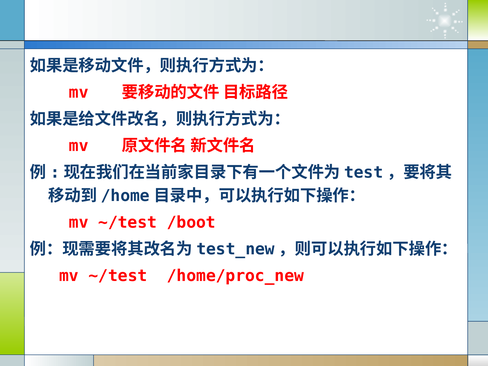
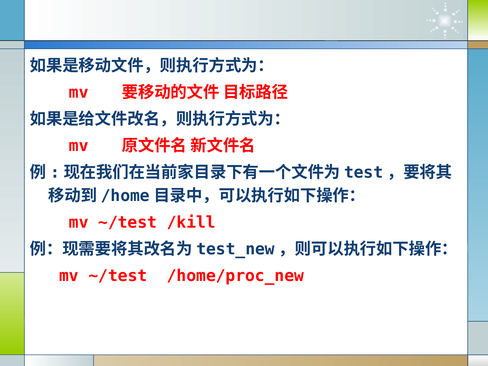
/boot: /boot -> /kill (191, 222)
